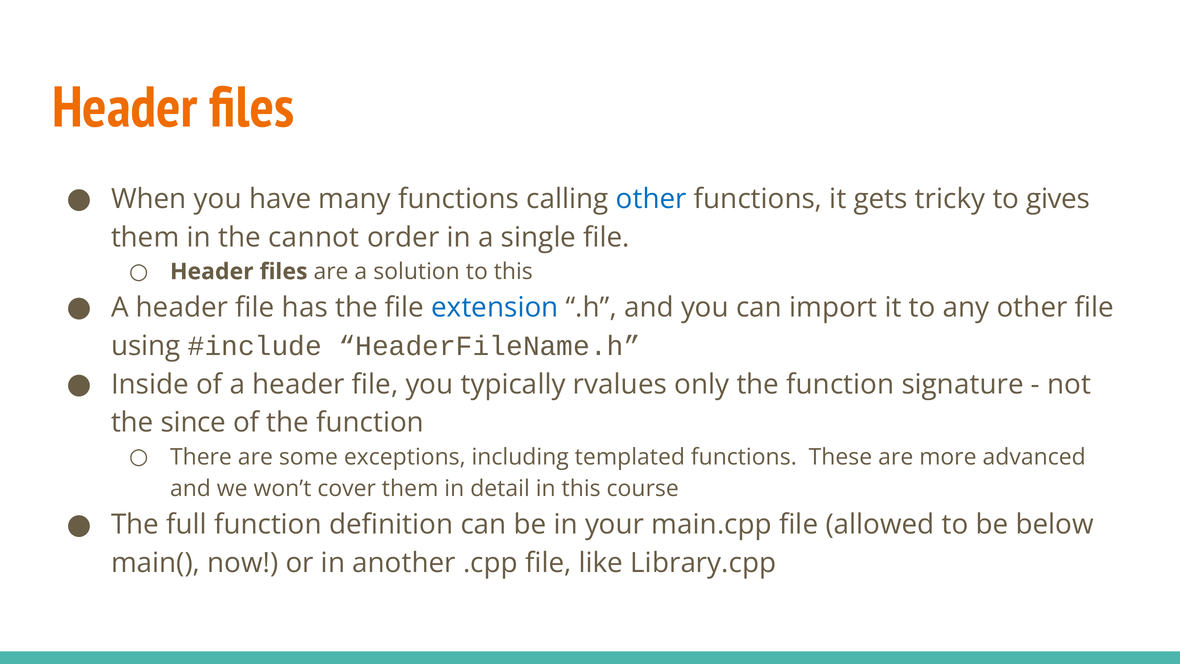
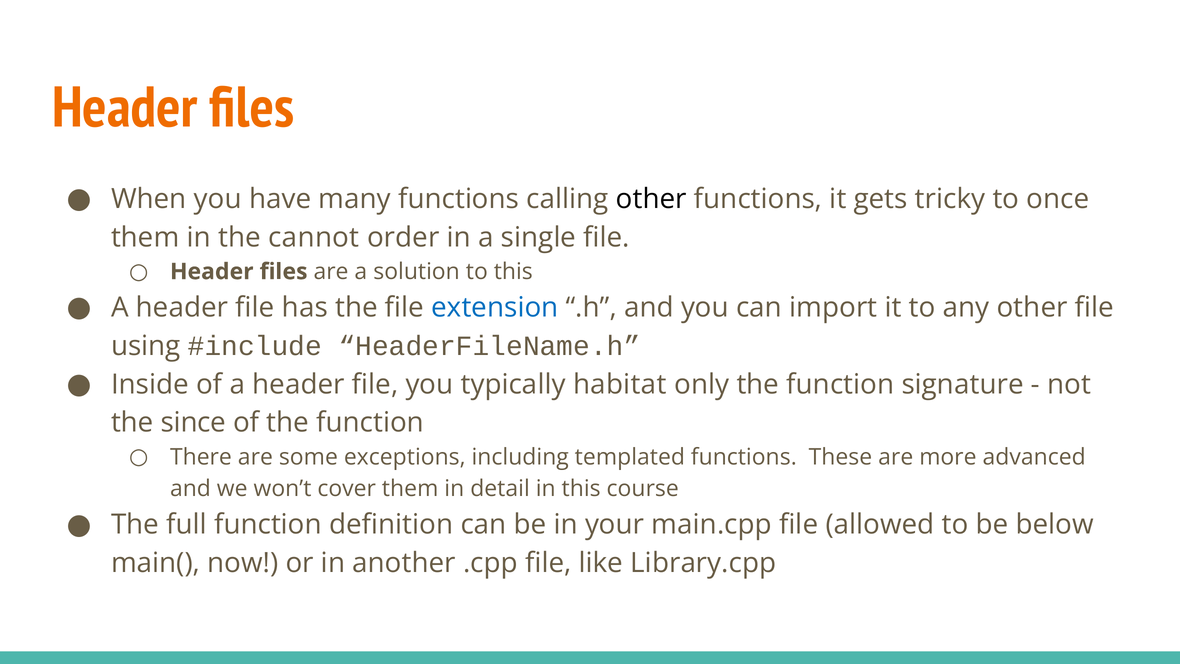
other colour: blue -> black (651, 199)
gives: gives -> once (1058, 199)
rvalues: rvalues -> habitat (620, 384)
